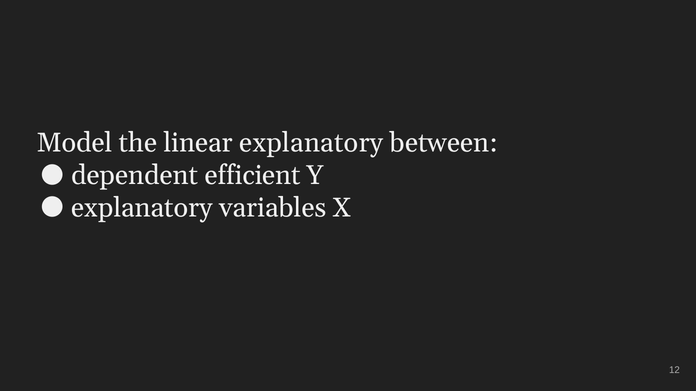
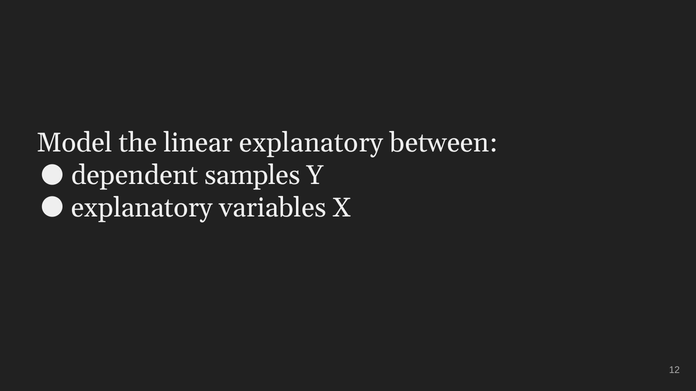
efficient: efficient -> samples (253, 176)
